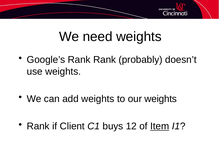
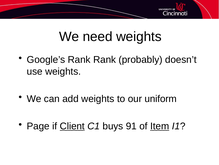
our weights: weights -> uniform (161, 98)
Rank: Rank -> Page (38, 126)
Client underline: none -> present (72, 126)
12: 12 -> 91 (131, 126)
